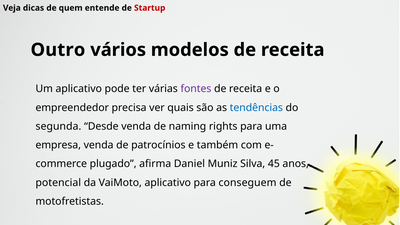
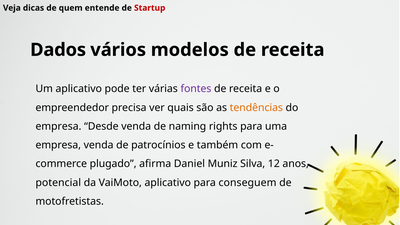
Outro: Outro -> Dados (58, 50)
tendências colour: blue -> orange (256, 108)
segunda: segunda -> empresa (58, 126)
45: 45 -> 12 (274, 164)
